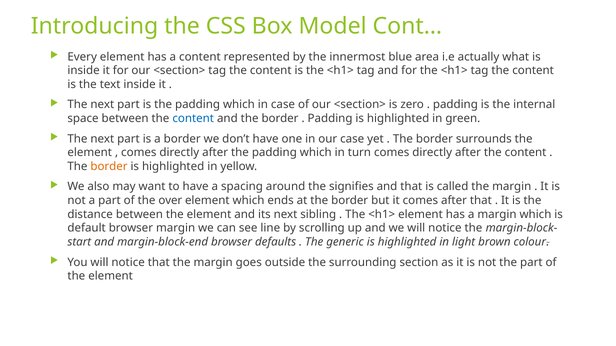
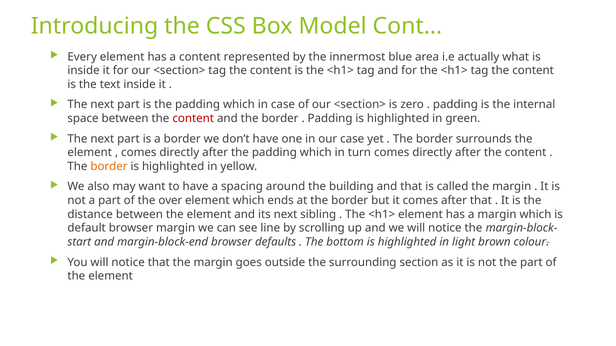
content colour: blue -> red (193, 119)
signifies: signifies -> building (351, 187)
generic: generic -> bottom (345, 242)
